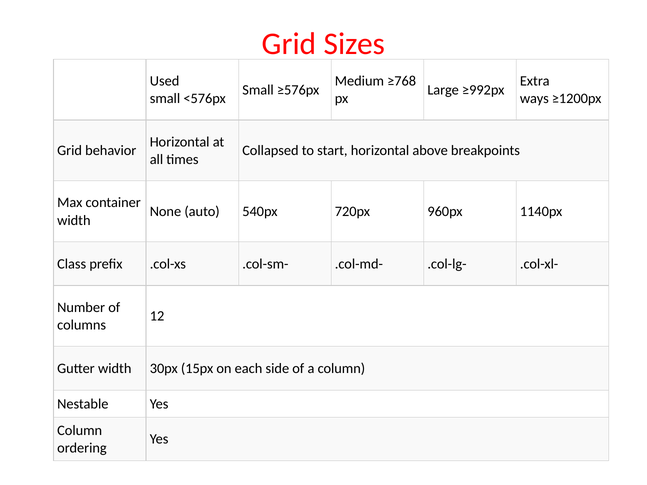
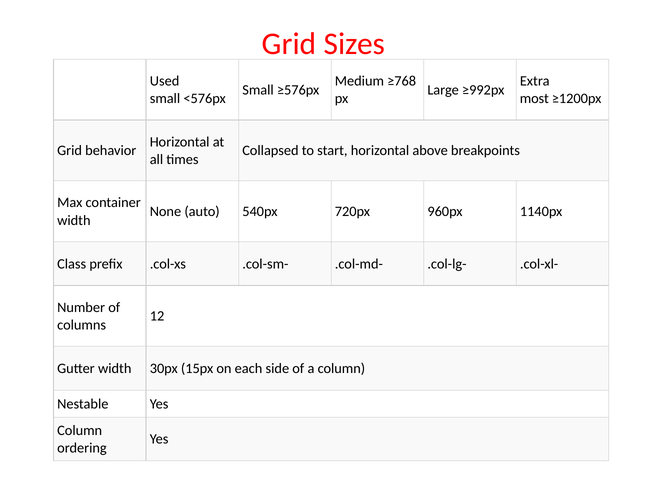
ways: ways -> most (534, 99)
